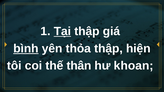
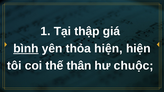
Tại underline: present -> none (62, 31)
thỏa thập: thập -> hiện (108, 49)
khoan: khoan -> chuộc (134, 66)
